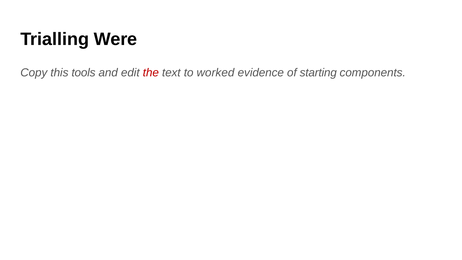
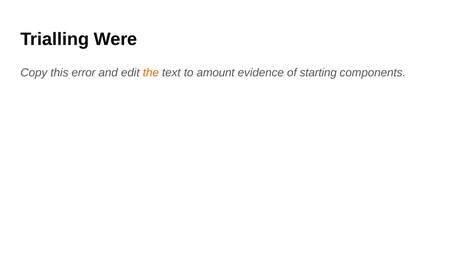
tools: tools -> error (84, 73)
the colour: red -> orange (151, 73)
worked: worked -> amount (216, 73)
